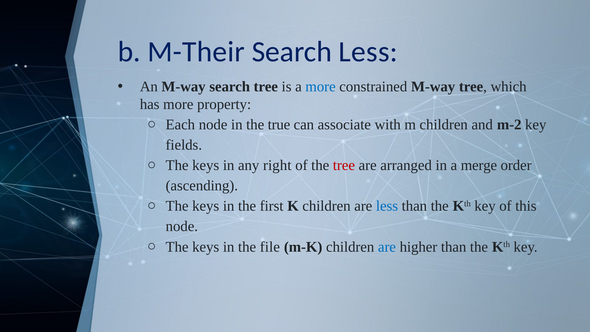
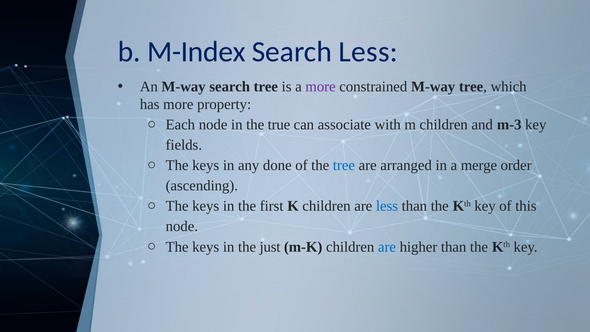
M-Their: M-Their -> M-Index (196, 52)
more colour: blue -> purple (321, 87)
m-2: m-2 -> m-3 (509, 125)
right: right -> done (277, 165)
tree colour: red -> blue (344, 165)
file: file -> just (270, 247)
